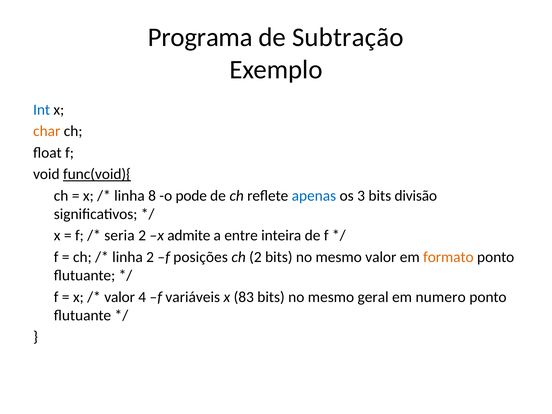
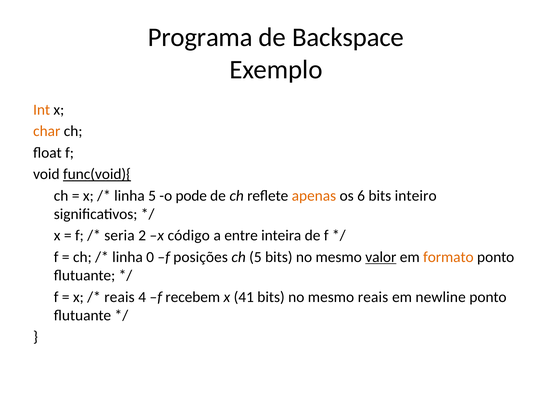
Subtração: Subtração -> Backspace (348, 37)
Int colour: blue -> orange (42, 110)
linha 8: 8 -> 5 (152, 196)
apenas colour: blue -> orange (314, 196)
3: 3 -> 6 (361, 196)
divisão: divisão -> inteiro (416, 196)
admite: admite -> código (189, 236)
linha 2: 2 -> 0 (150, 257)
ch 2: 2 -> 5 (255, 257)
valor underline: none -> present (381, 257)
valor: valor -> reais (119, 297)
variáveis: variáveis -> recebem (193, 297)
83: 83 -> 41 (244, 297)
mesmo geral: geral -> reais (373, 297)
numero: numero -> newline (441, 297)
